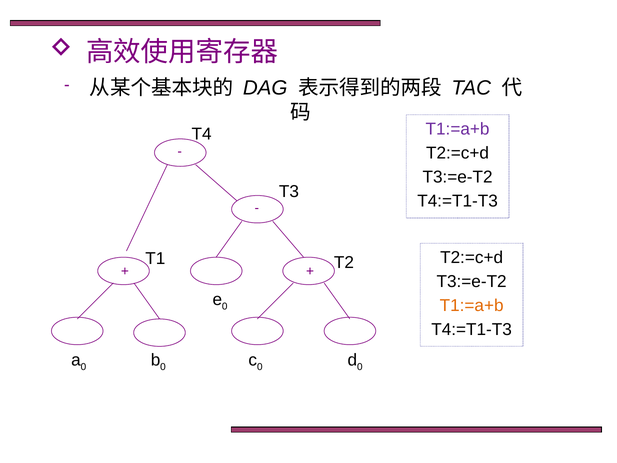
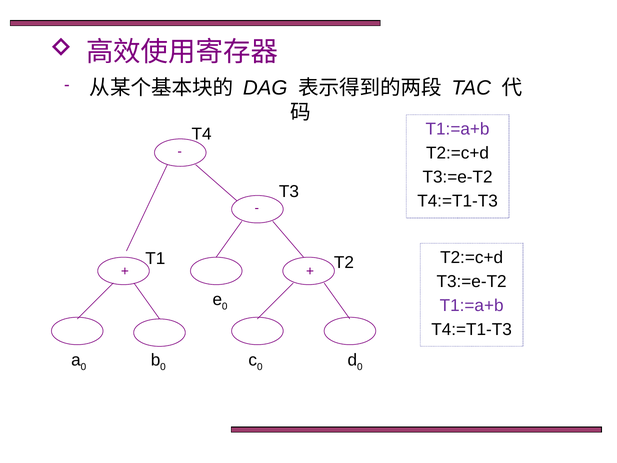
T1:=a+b colour: orange -> purple (472, 305)
